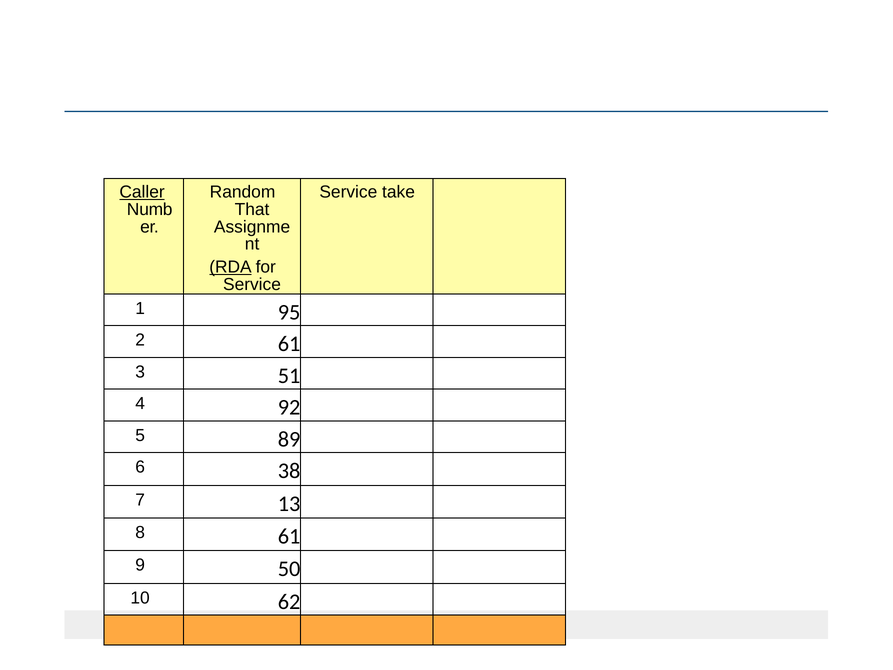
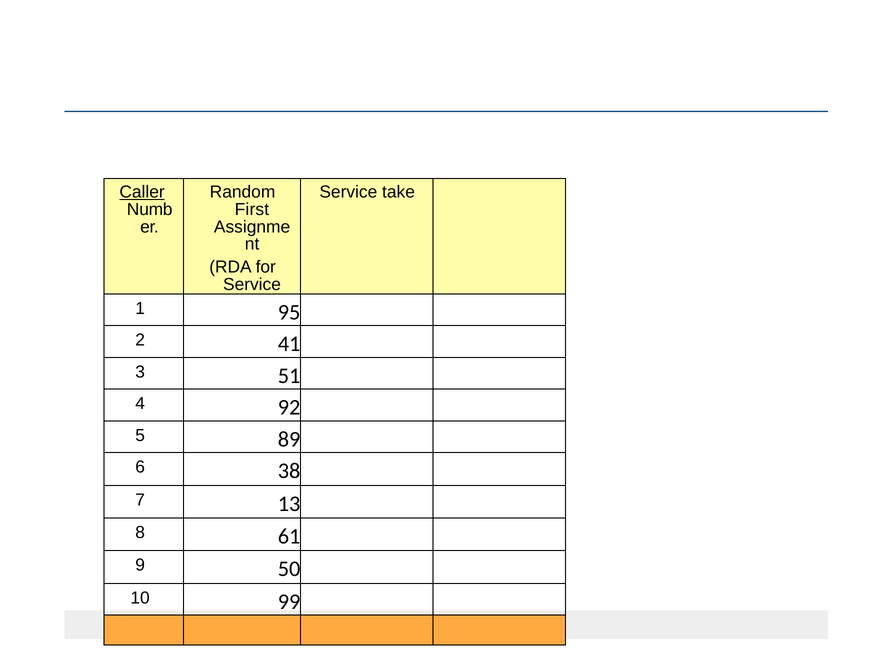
That: That -> First (252, 209)
RDA underline: present -> none (230, 267)
2 61: 61 -> 41 (289, 344)
62: 62 -> 99 (289, 601)
